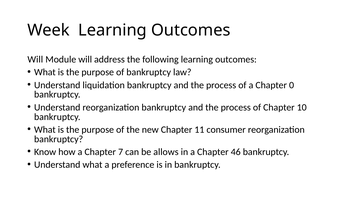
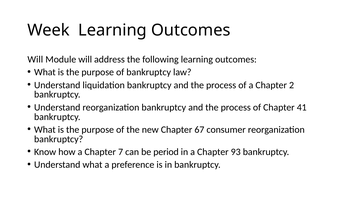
0: 0 -> 2 (292, 85)
10: 10 -> 41 (302, 107)
11: 11 -> 67 (199, 130)
allows: allows -> period (166, 152)
46: 46 -> 93 (236, 152)
